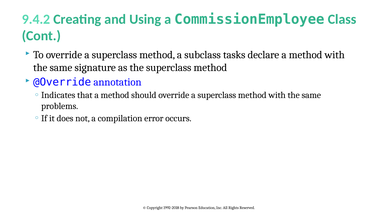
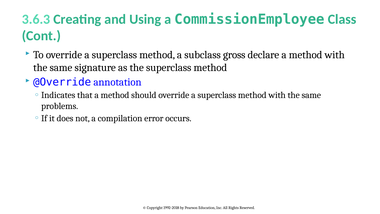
9.4.2: 9.4.2 -> 3.6.3 (36, 19)
tasks: tasks -> gross (234, 55)
